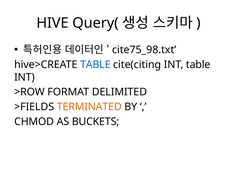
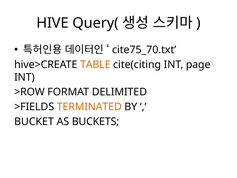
cite75_98.txt: cite75_98.txt -> cite75_70.txt (144, 50)
TABLE colour: blue -> orange (95, 64)
INT table: table -> page (198, 64)
CHMOD: CHMOD -> BUCKET (34, 121)
